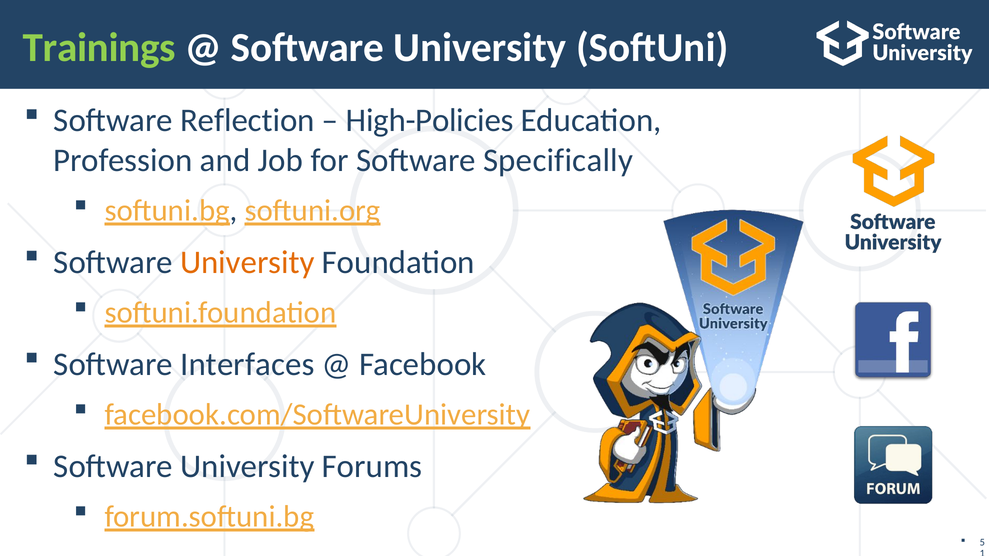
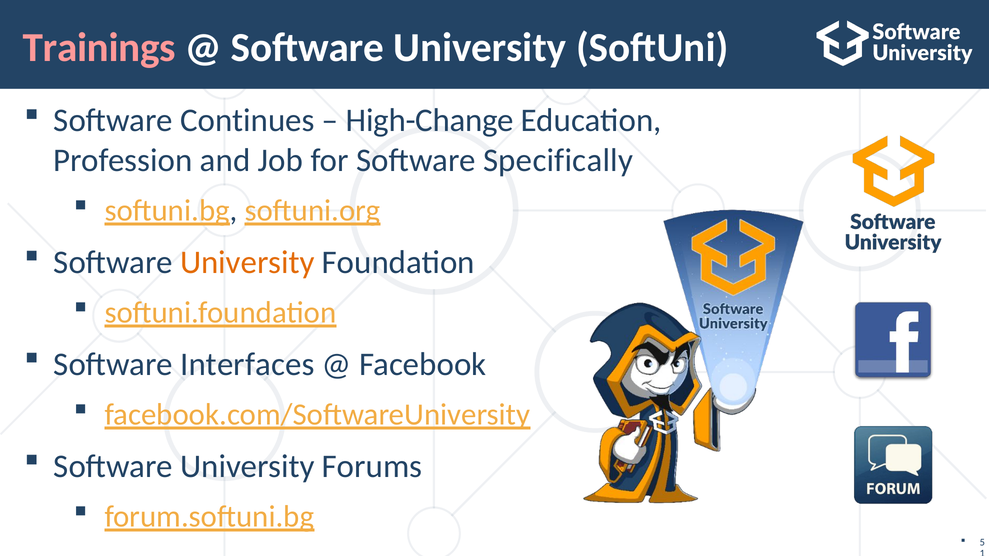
Trainings colour: light green -> pink (99, 47)
Reflection: Reflection -> Continues (247, 121)
High-Policies: High-Policies -> High-Change (430, 121)
